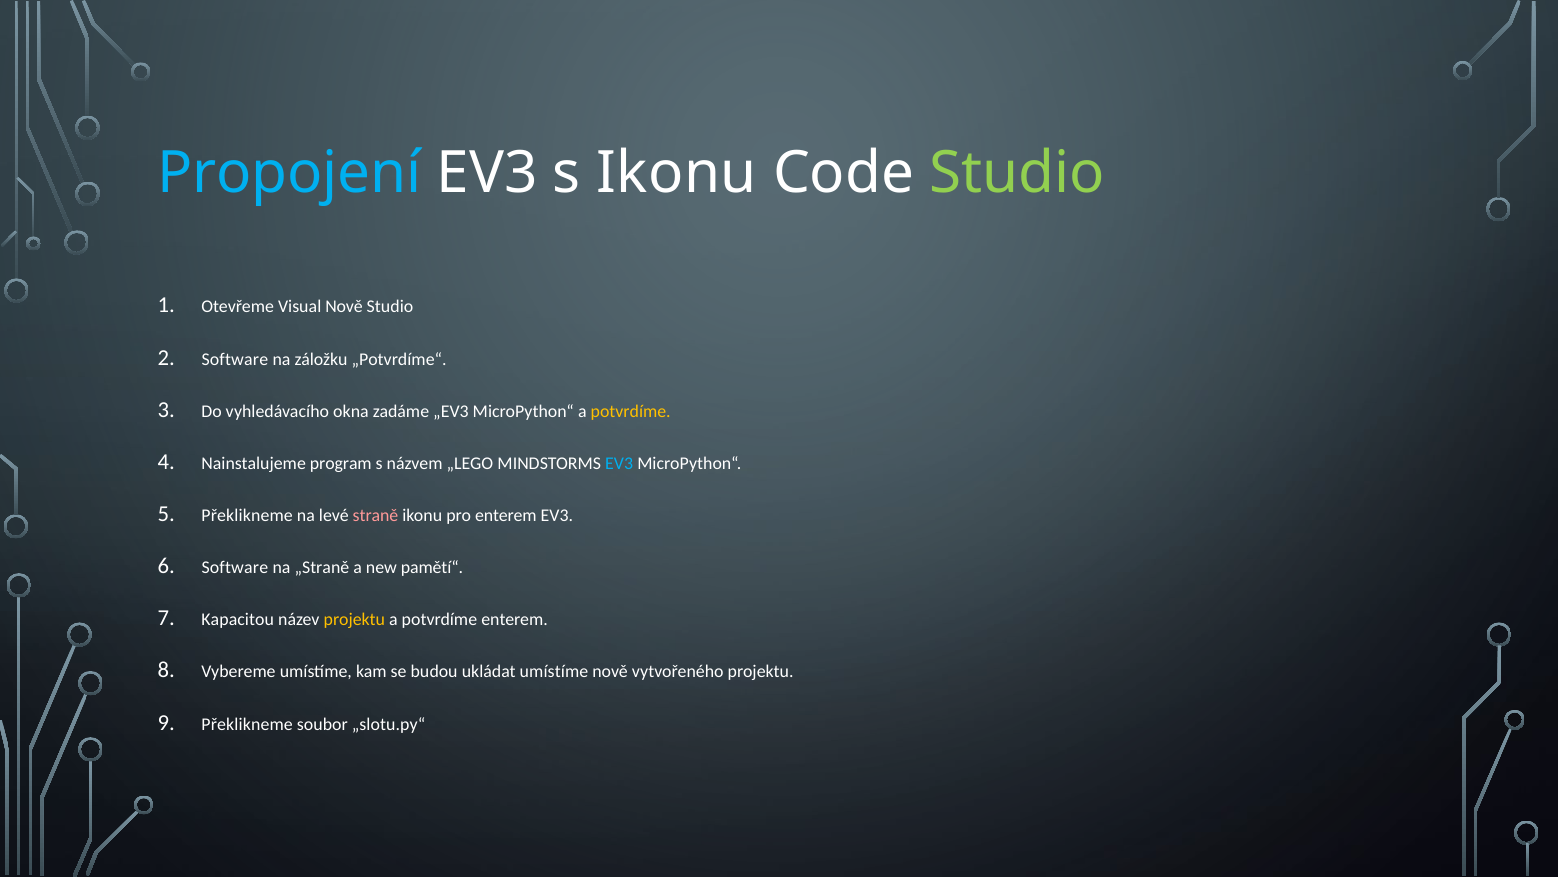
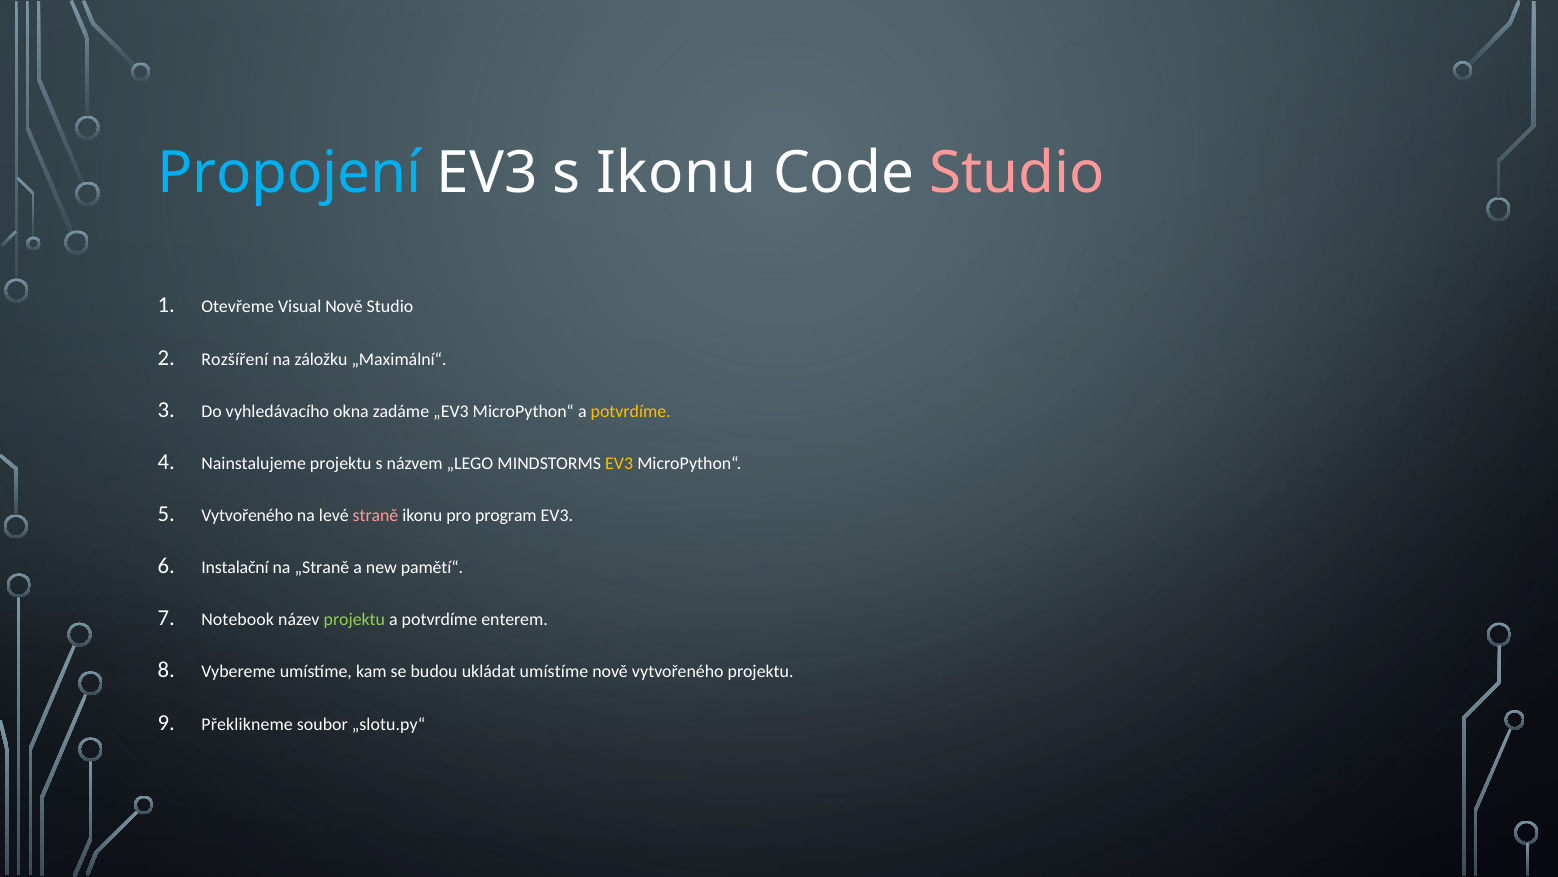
Studio colour: light green -> pink (1017, 173)
Software: Software -> Rozšíření (235, 359)
„Potvrdíme“: „Potvrdíme“ -> „Maximální“ (399, 359)
Nainstalujeme program: program -> projektu (341, 463)
EV3 colour: light blue -> yellow (619, 463)
Překlikneme: Překlikneme -> Vytvořeného (247, 515)
pro enterem: enterem -> program (506, 515)
Software: Software -> Instalační (235, 567)
Kapacitou: Kapacitou -> Notebook (238, 619)
projektu colour: yellow -> light green (354, 619)
